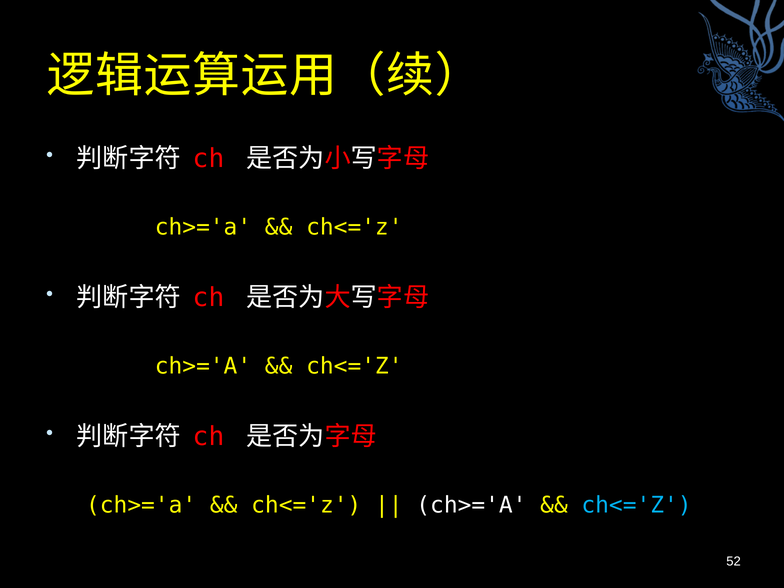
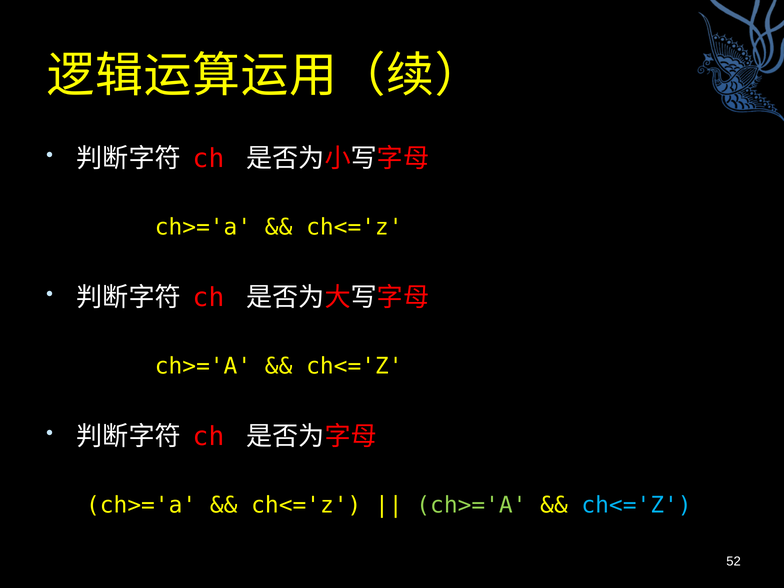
ch>='A colour: white -> light green (471, 505)
